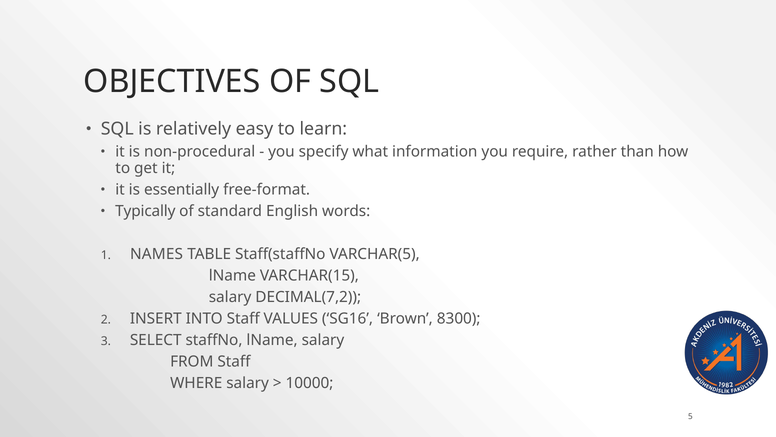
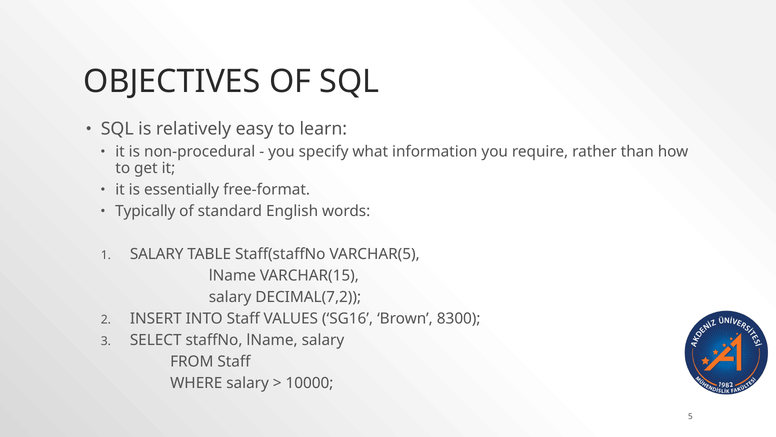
NAMES: NAMES -> SALARY (157, 254)
